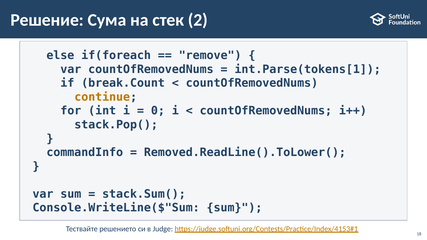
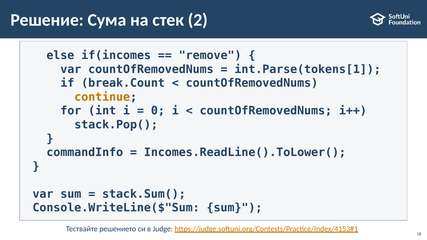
if(foreach: if(foreach -> if(incomes (116, 55)
Removed.ReadLine().ToLower(: Removed.ReadLine().ToLower( -> Incomes.ReadLine().ToLower( (245, 153)
